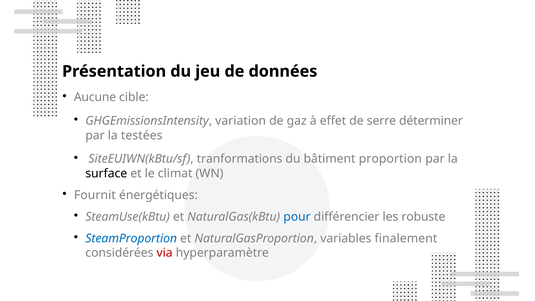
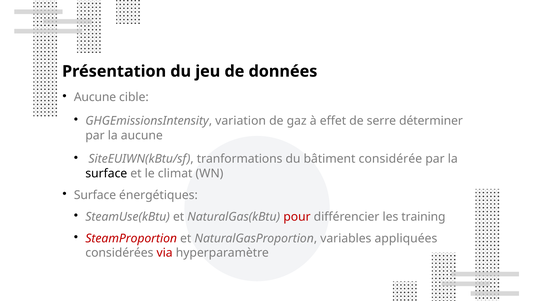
la testées: testées -> aucune (142, 135)
proportion: proportion -> considérée (390, 159)
Fournit: Fournit -> Surface (95, 195)
pour colour: blue -> red (297, 217)
robuste: robuste -> training (423, 217)
SteamProportion colour: blue -> red (131, 238)
finalement: finalement -> appliquées (406, 238)
